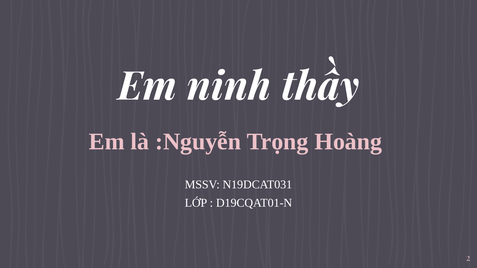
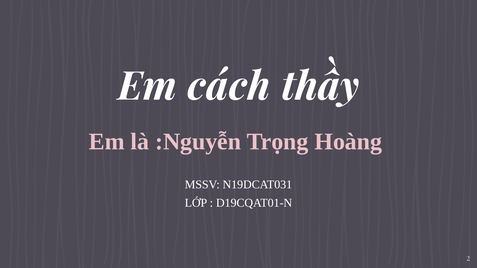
ninh: ninh -> cách (229, 87)
